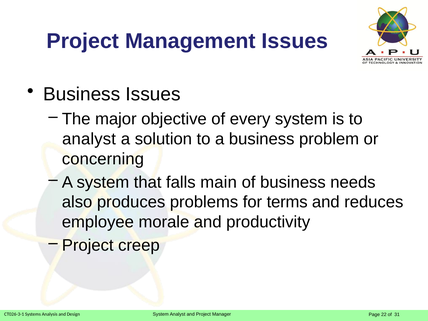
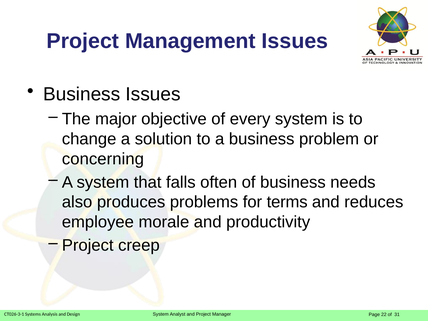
analyst: analyst -> change (89, 139)
main: main -> often (219, 182)
